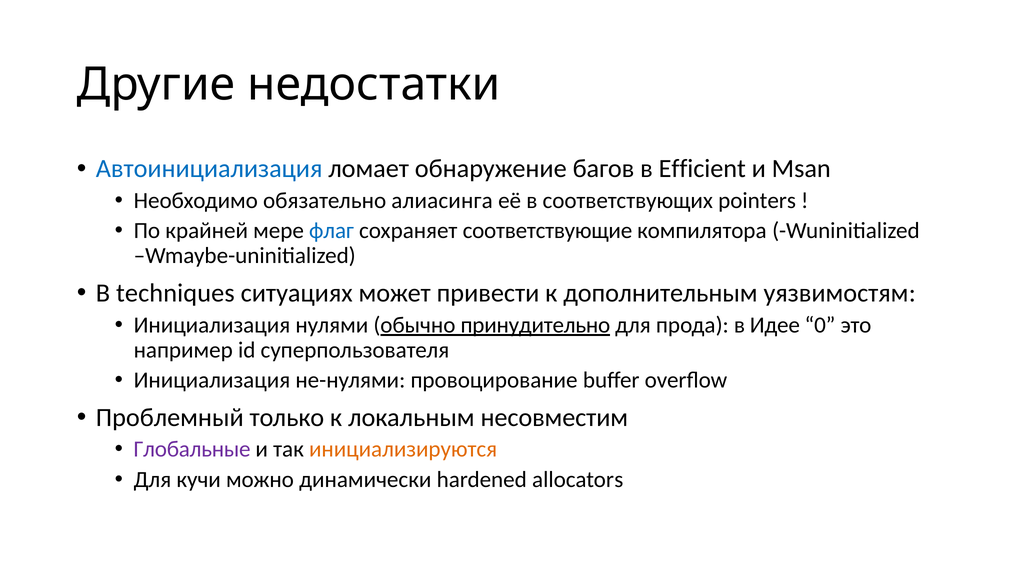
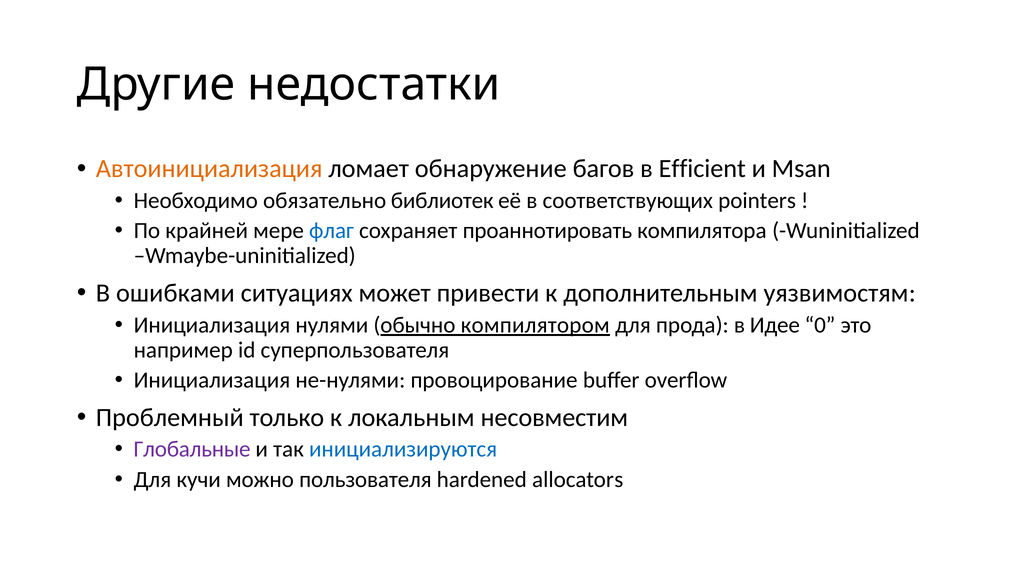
Автоинициализация colour: blue -> orange (209, 169)
алиасинга: алиасинга -> библиотек (442, 201)
соответствующие: соответствующие -> проаннотировать (547, 231)
techniques: techniques -> ошибками (175, 293)
принудительно: принудительно -> компилятором (535, 325)
инициализируются colour: orange -> blue (403, 450)
динамически: динамически -> пользователя (365, 480)
